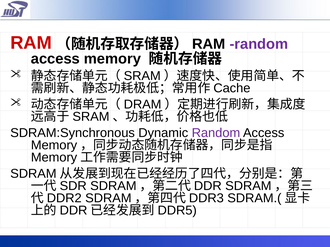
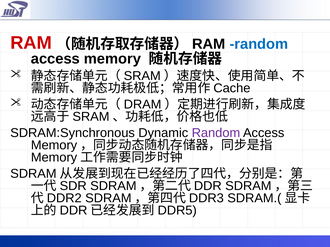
random colour: purple -> blue (259, 44)
